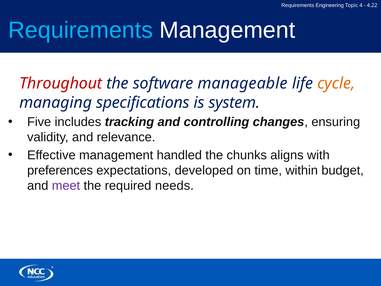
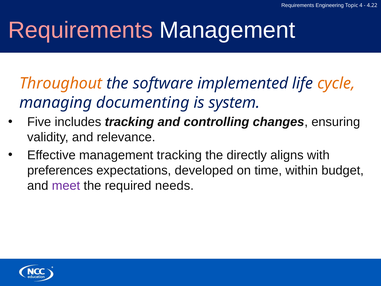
Requirements colour: light blue -> pink (81, 30)
Throughout colour: red -> orange (61, 83)
manageable: manageable -> implemented (243, 83)
specifications: specifications -> documenting (143, 102)
management handled: handled -> tracking (179, 155)
chunks: chunks -> directly (247, 155)
